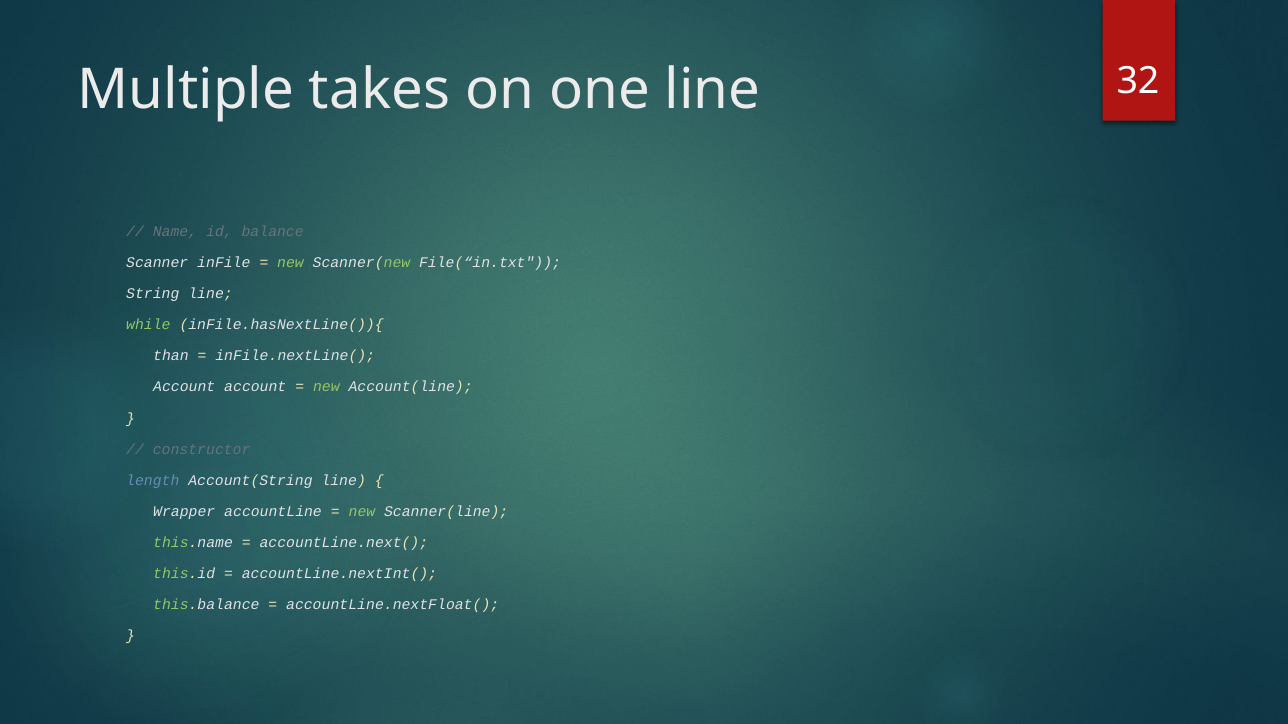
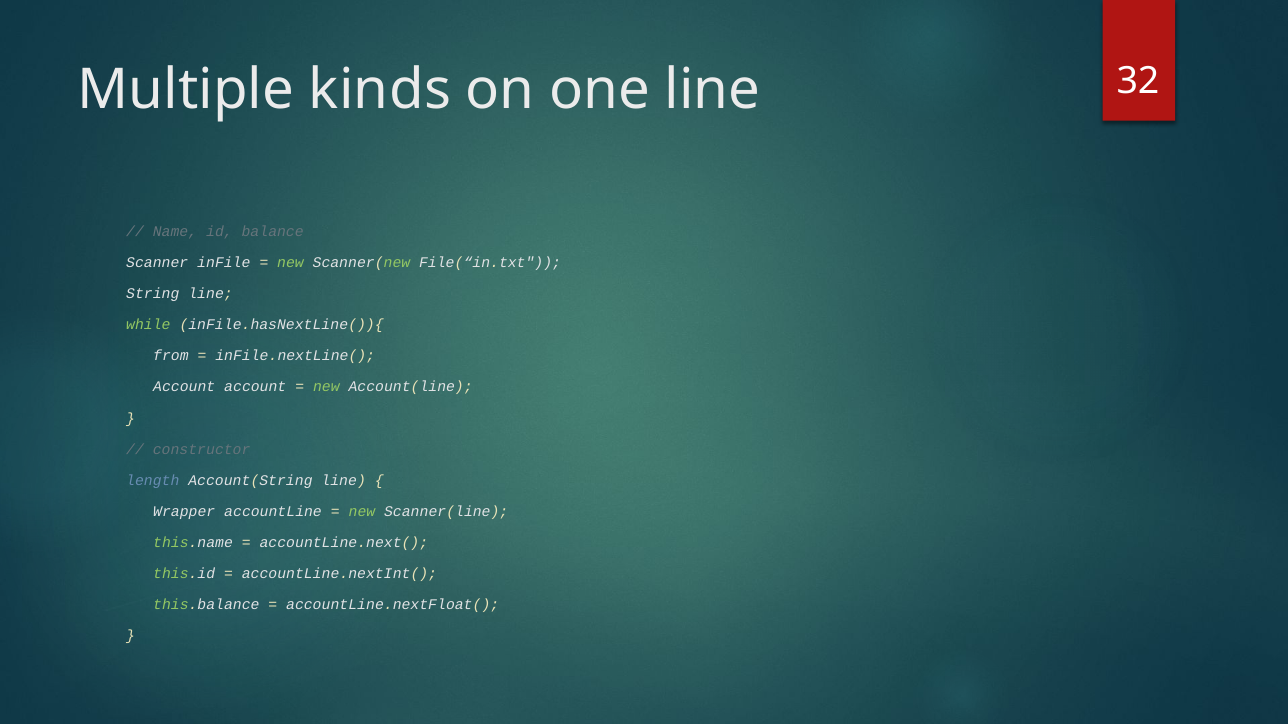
takes: takes -> kinds (380, 90)
than: than -> from (171, 356)
